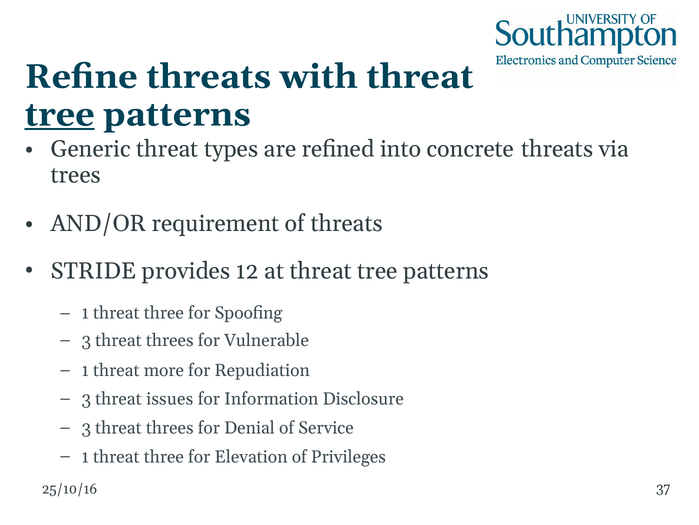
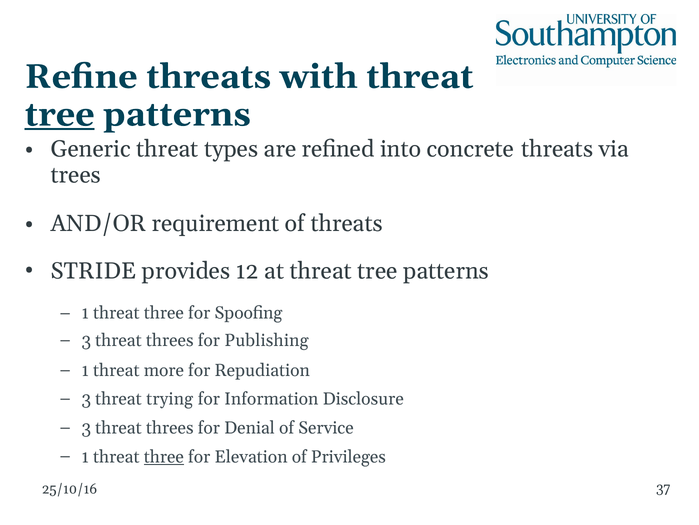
Vulnerable: Vulnerable -> Publishing (266, 341)
issues: issues -> trying (170, 400)
three underline: none -> present (164, 457)
